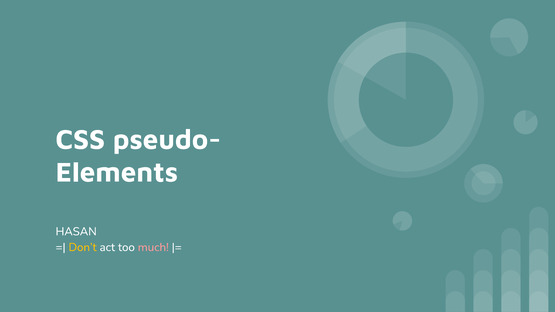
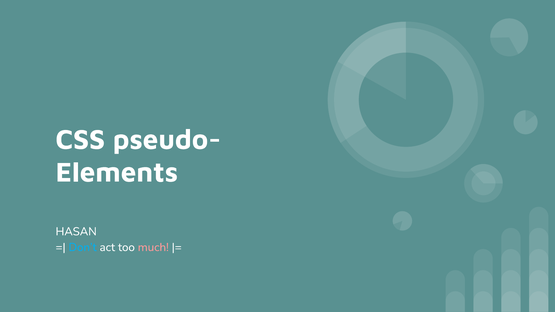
Don’t colour: yellow -> light blue (83, 247)
